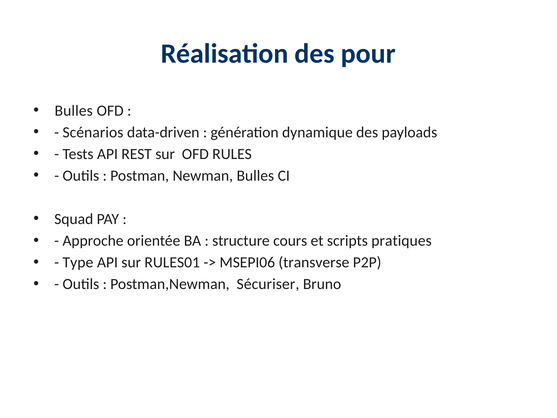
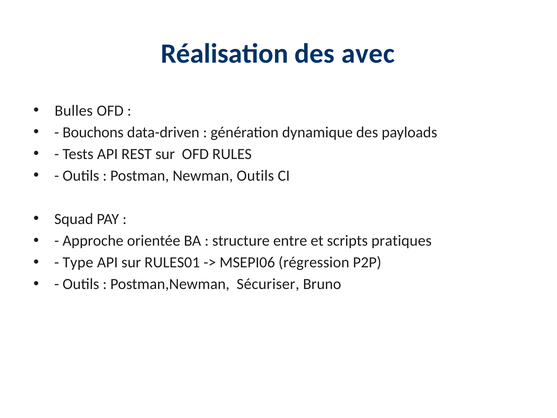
pour: pour -> avec (368, 53)
Scénarios: Scénarios -> Bouchons (93, 132)
Newman Bulles: Bulles -> Outils (255, 176)
cours: cours -> entre (290, 241)
transverse: transverse -> régression (314, 262)
